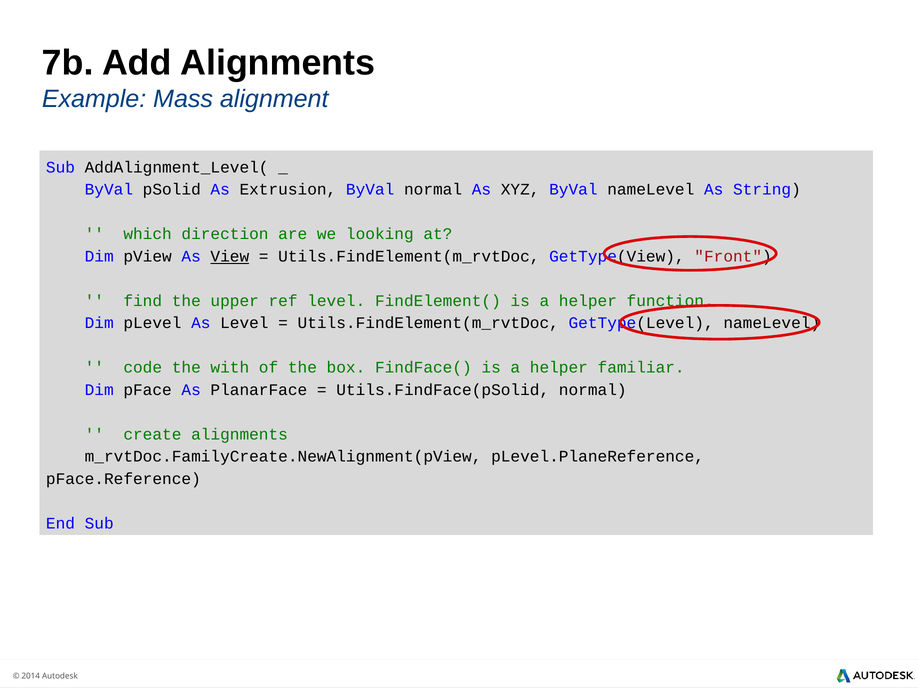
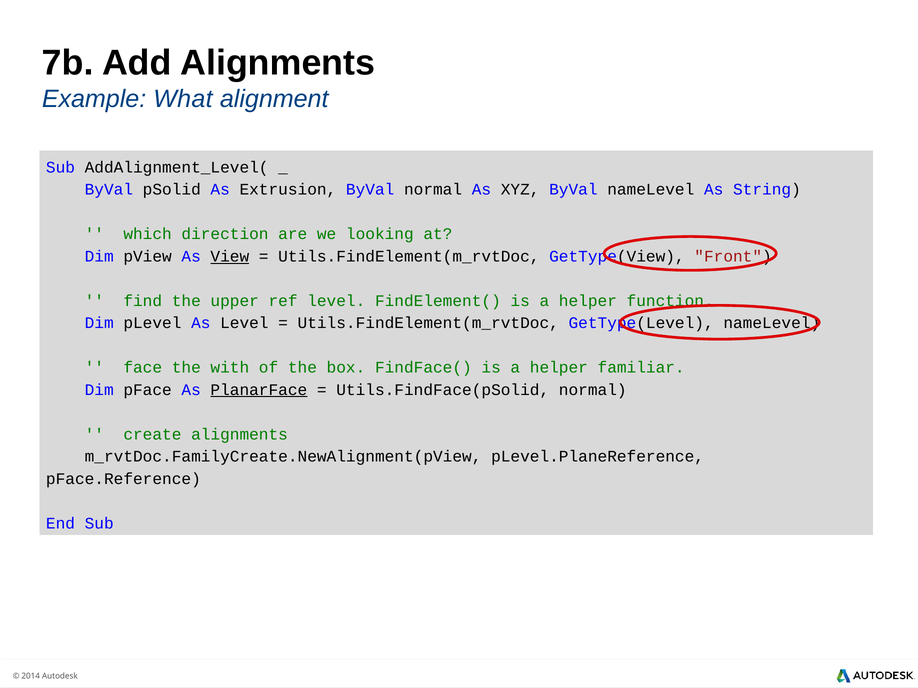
Mass: Mass -> What (183, 99)
code: code -> face (143, 368)
PlanarFace underline: none -> present (259, 390)
